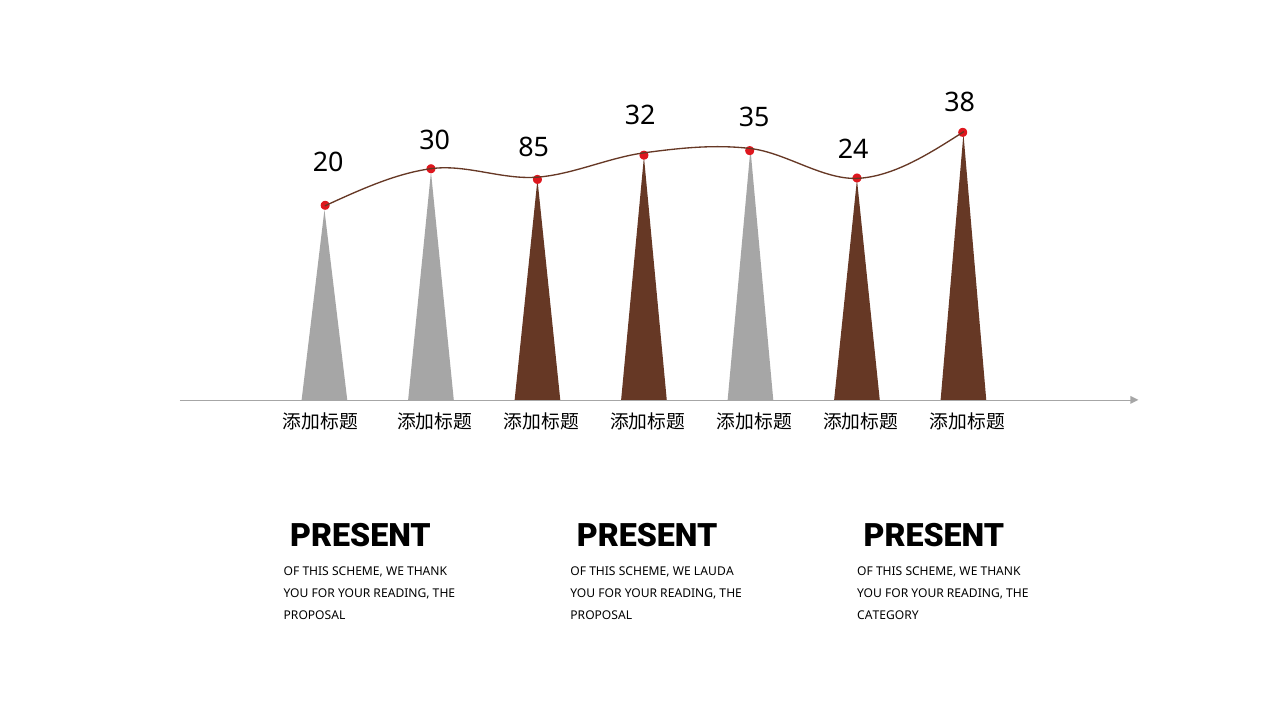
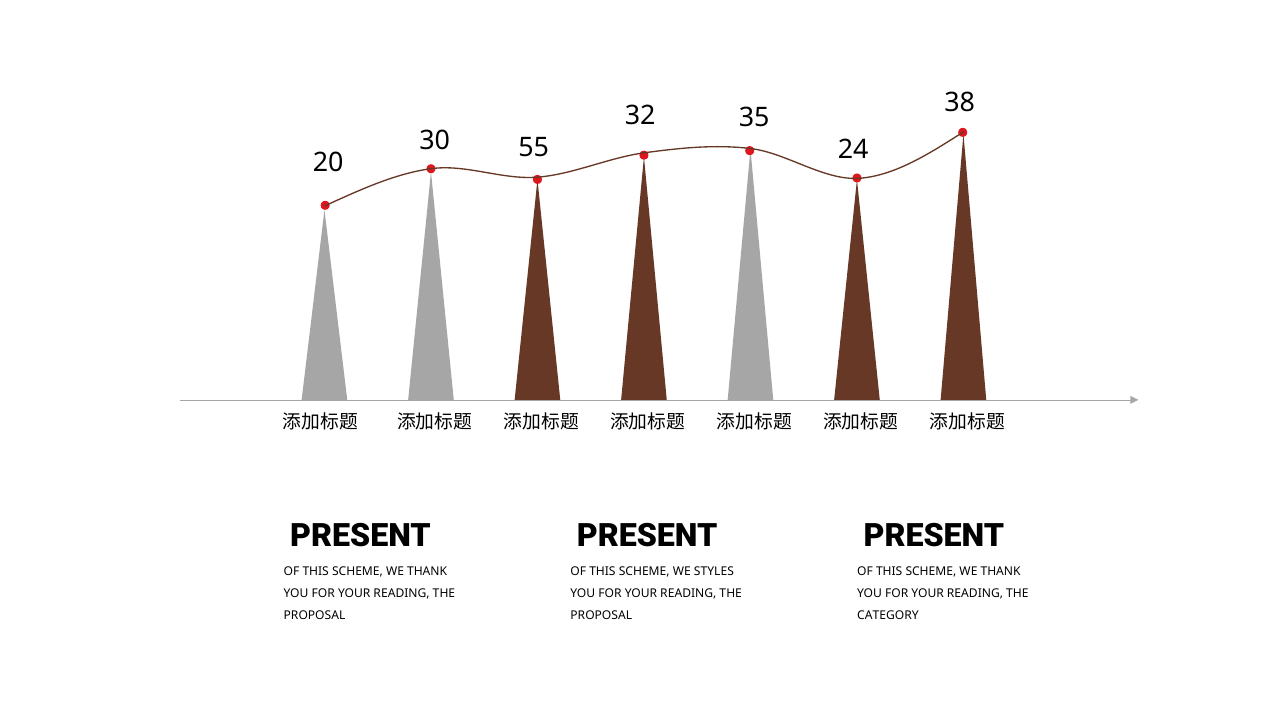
85: 85 -> 55 (534, 147)
LAUDA: LAUDA -> STYLES (714, 572)
